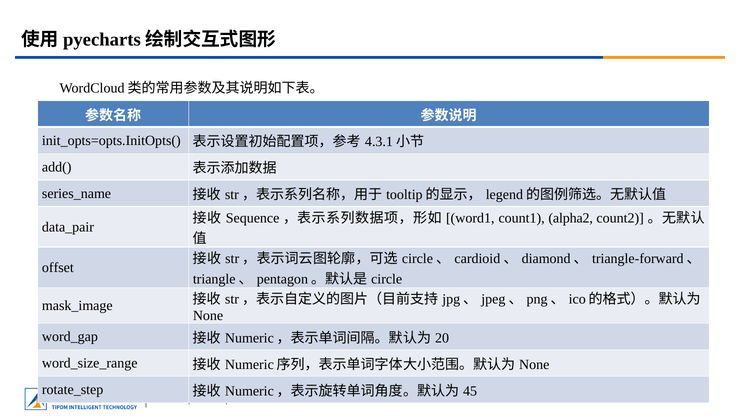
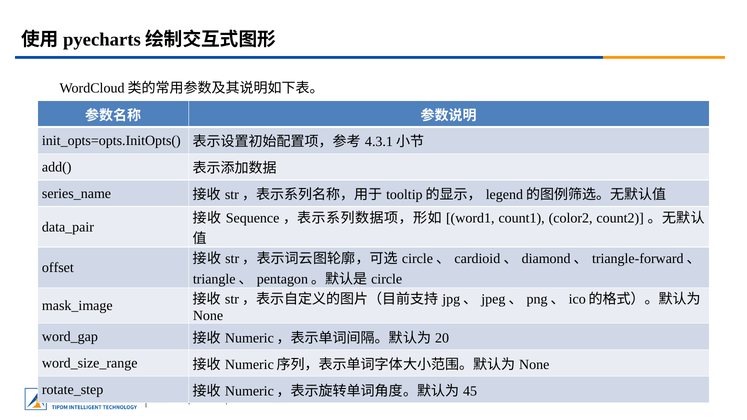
alpha2: alpha2 -> color2 (571, 218)
